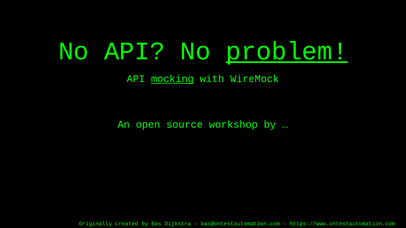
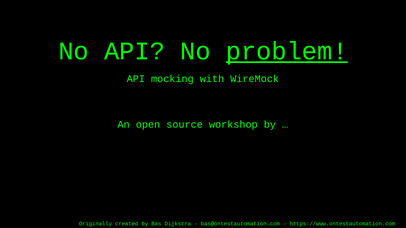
mocking underline: present -> none (172, 79)
